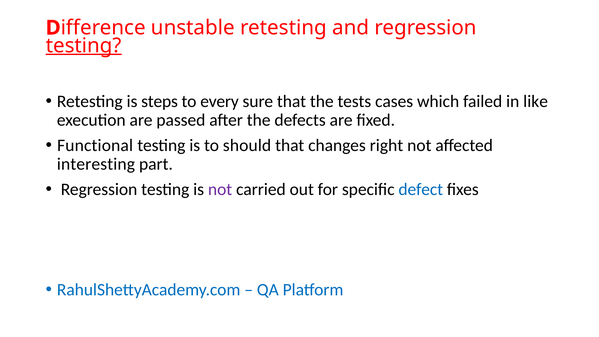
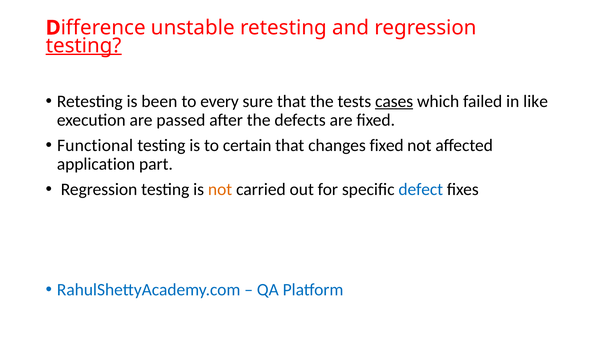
steps: steps -> been (159, 101)
cases underline: none -> present (394, 101)
should: should -> certain (247, 145)
changes right: right -> fixed (387, 145)
interesting: interesting -> application (96, 164)
not colour: purple -> orange (220, 189)
